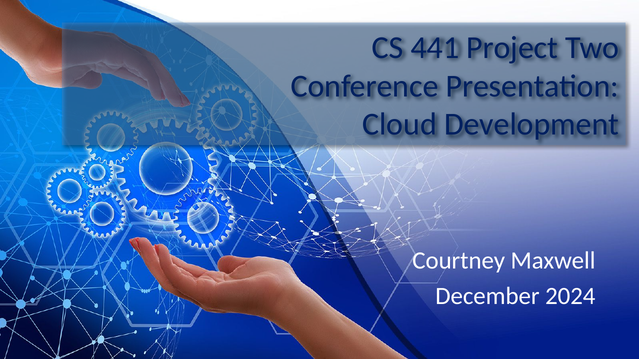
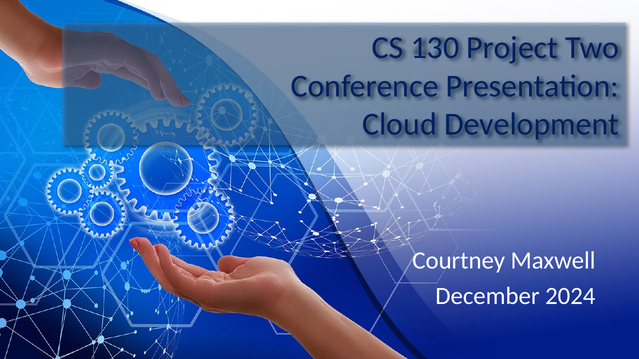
441: 441 -> 130 (435, 48)
